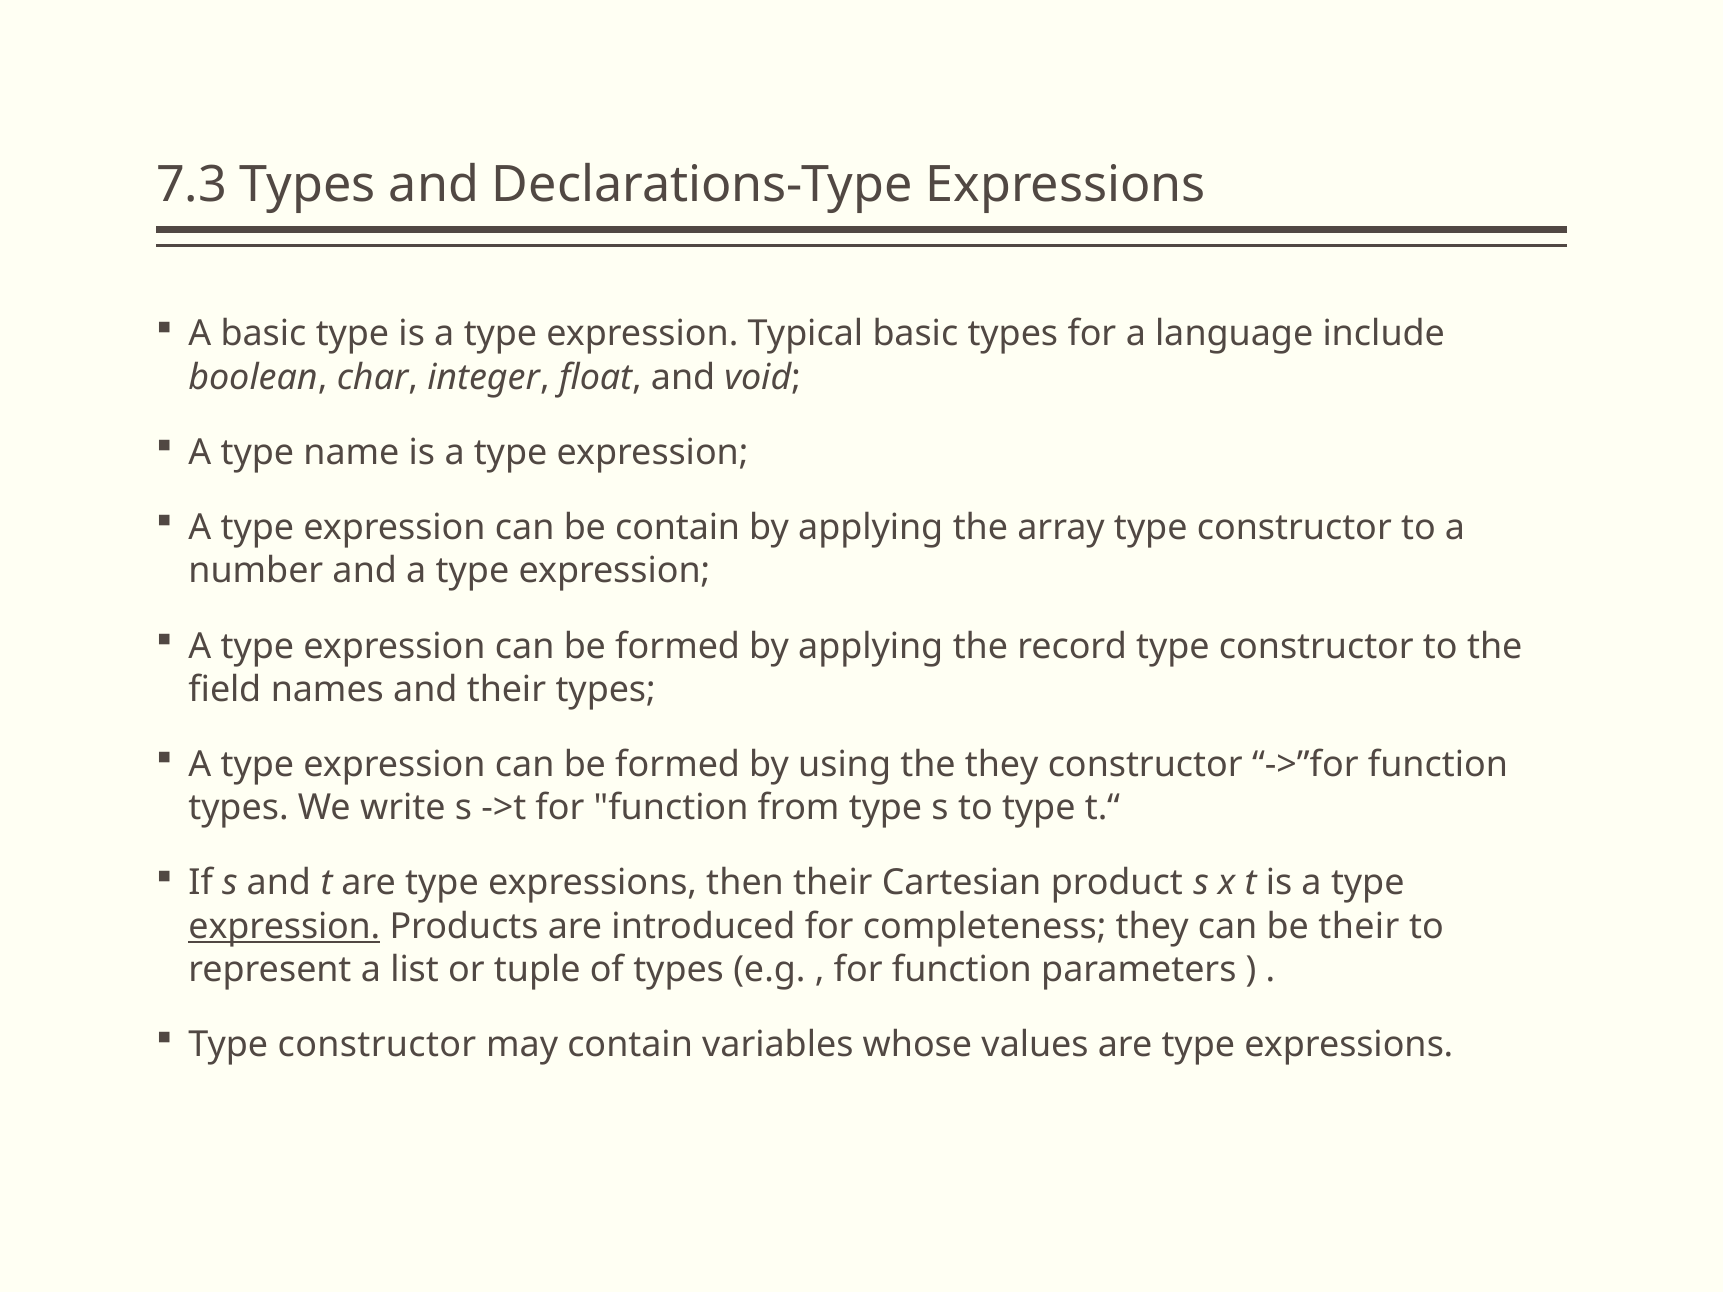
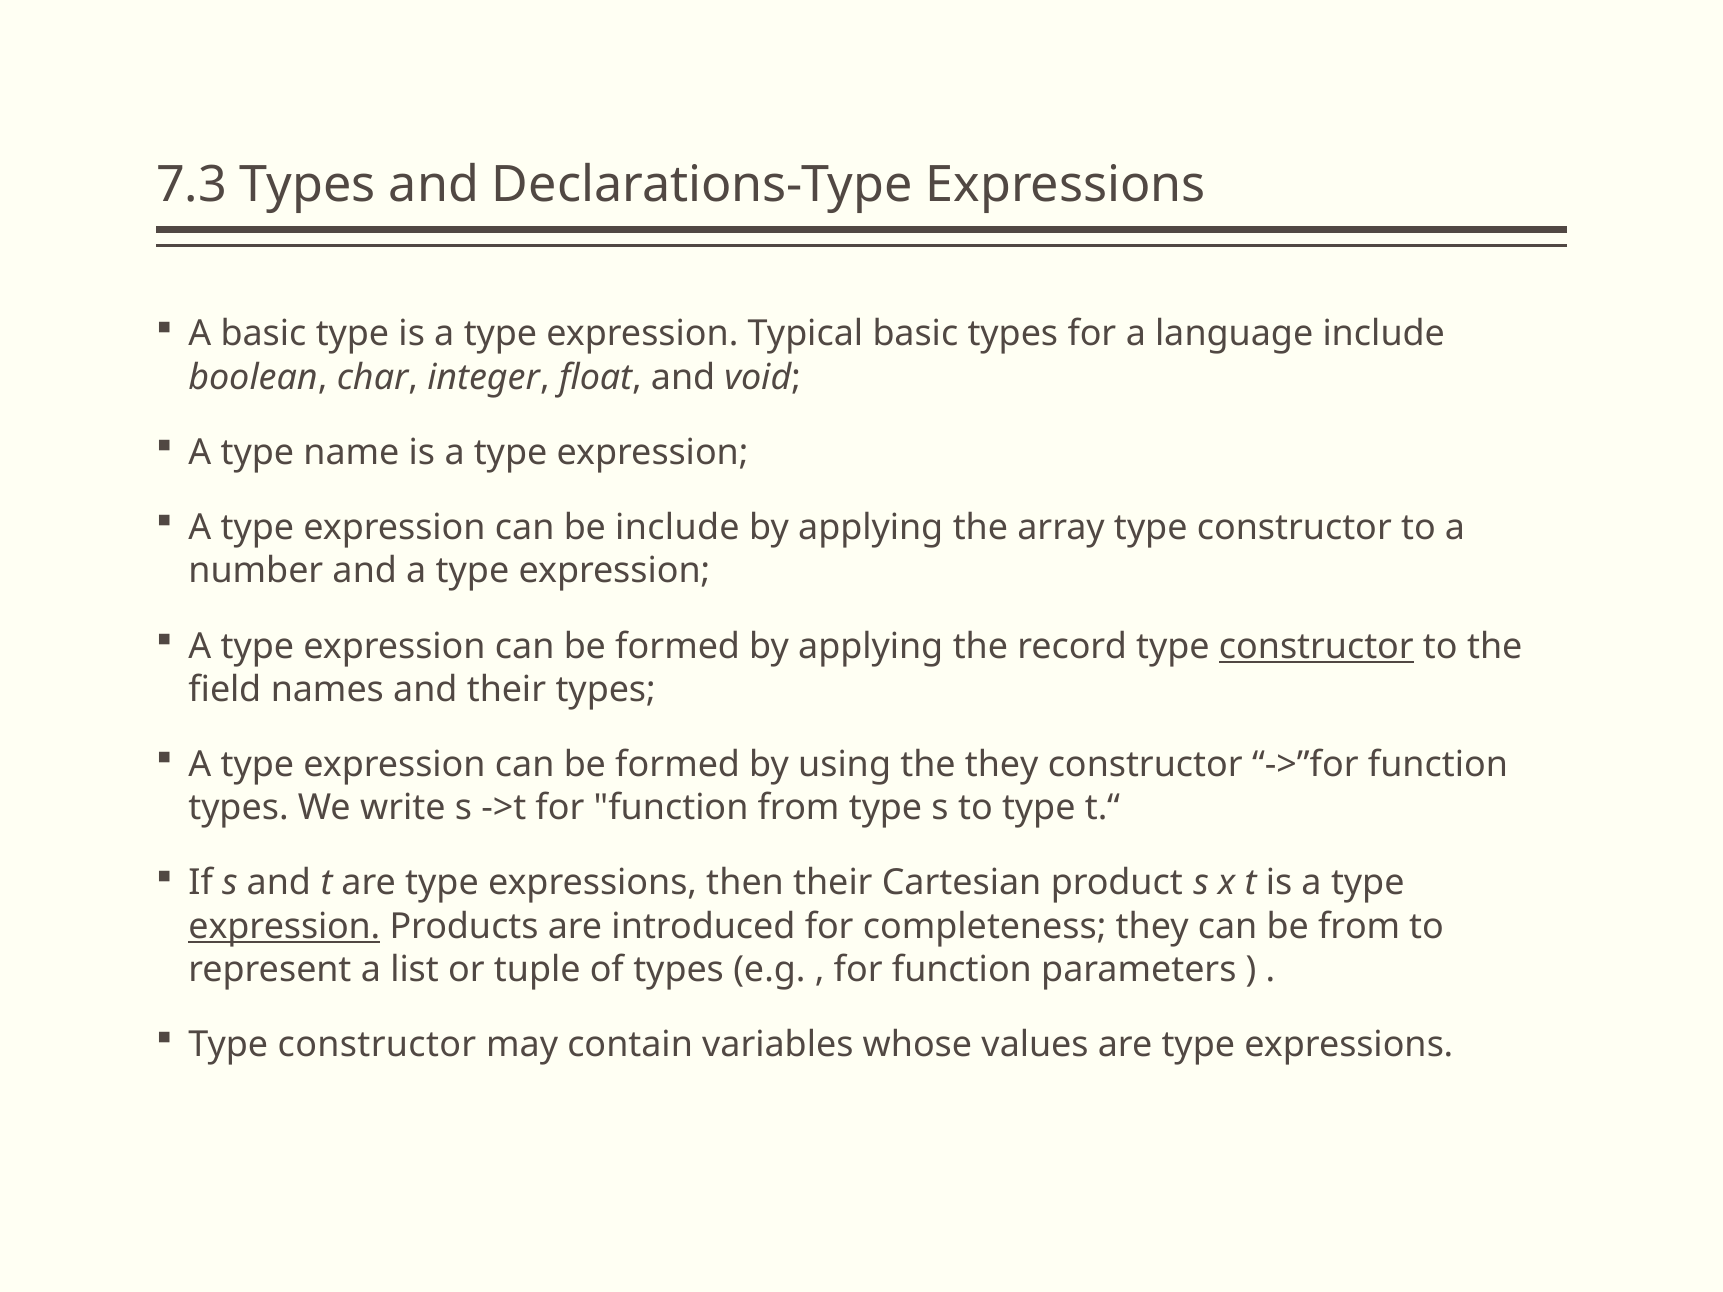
be contain: contain -> include (677, 528)
constructor underline: none -> present (1316, 646)
be their: their -> from (1359, 926)
